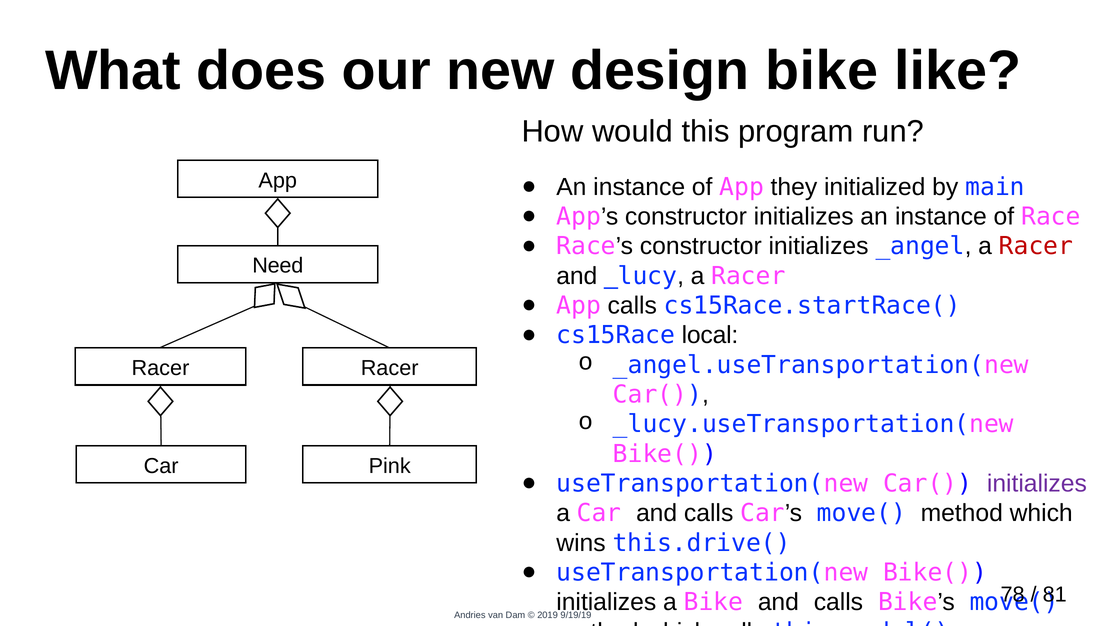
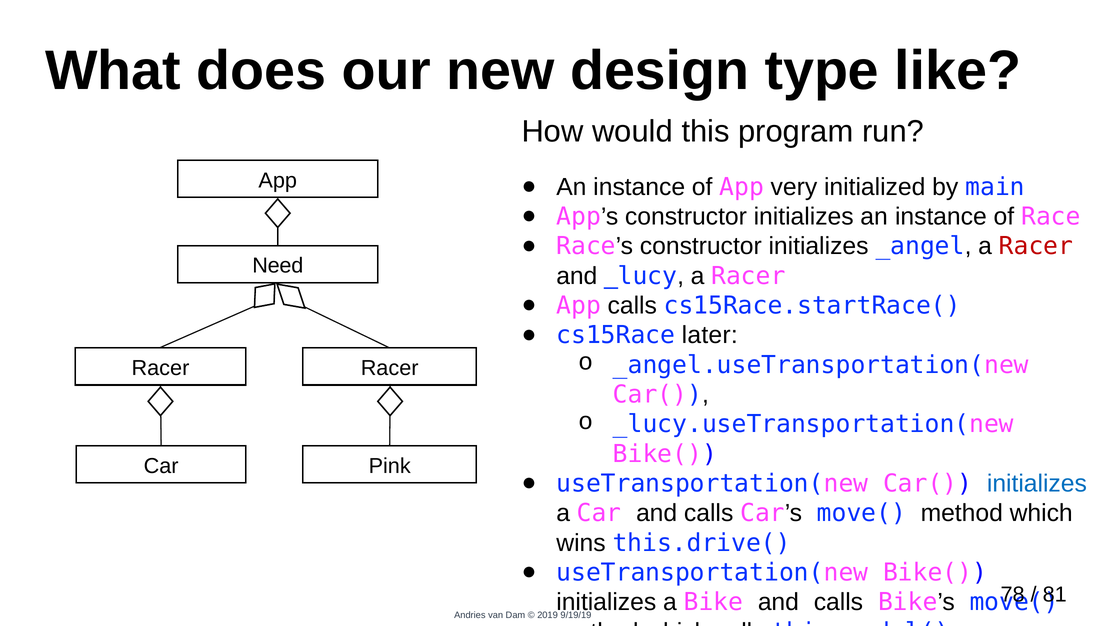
design bike: bike -> type (822, 71)
they: they -> very (794, 187)
local: local -> later (710, 335)
initializes colour: purple -> blue (1037, 484)
